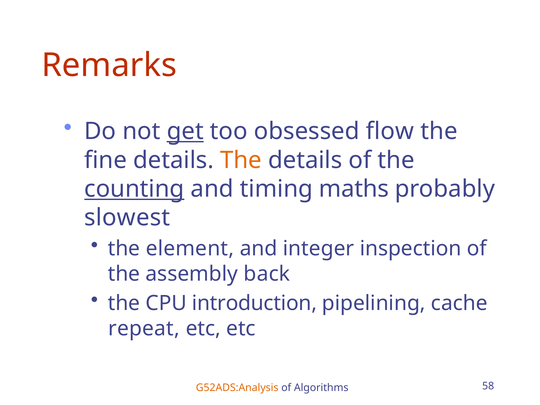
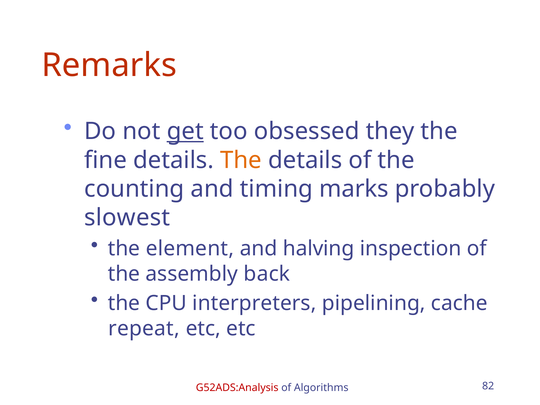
flow: flow -> they (390, 131)
counting underline: present -> none (134, 189)
maths: maths -> marks (354, 189)
integer: integer -> halving (319, 249)
introduction: introduction -> interpreters (254, 303)
G52ADS:Analysis colour: orange -> red (237, 388)
58: 58 -> 82 (488, 386)
